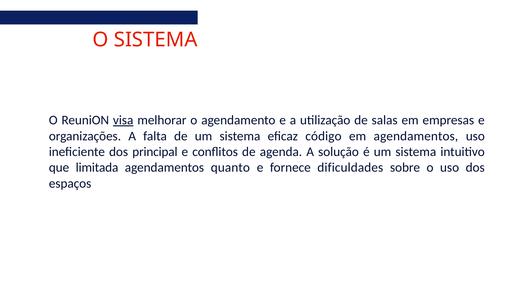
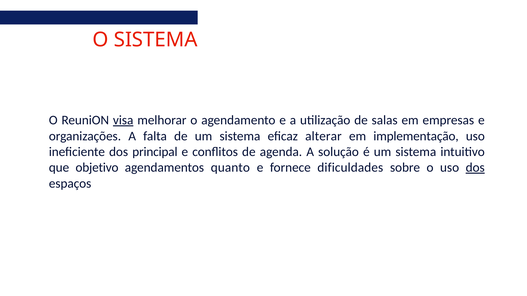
código: código -> alterar (323, 136)
em agendamentos: agendamentos -> implementação (416, 136)
limitada: limitada -> objetivo (97, 168)
dos underline: none -> present (475, 168)
